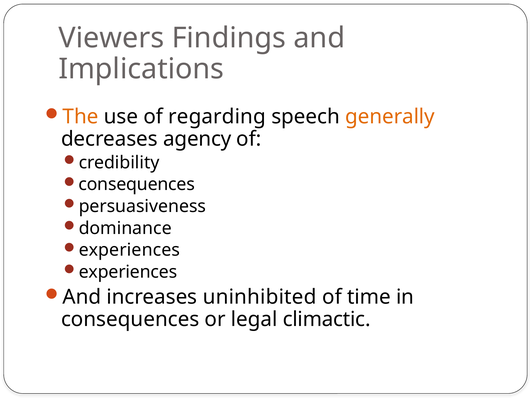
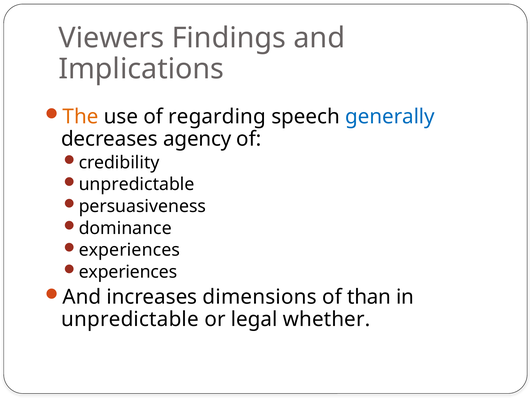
generally colour: orange -> blue (390, 116)
consequences: consequences -> unpredictable (137, 184)
uninhibited: uninhibited -> dimensions (260, 296)
time: time -> than (369, 296)
consequences: consequences -> unpredictable (130, 319)
climactic: climactic -> whether (327, 319)
